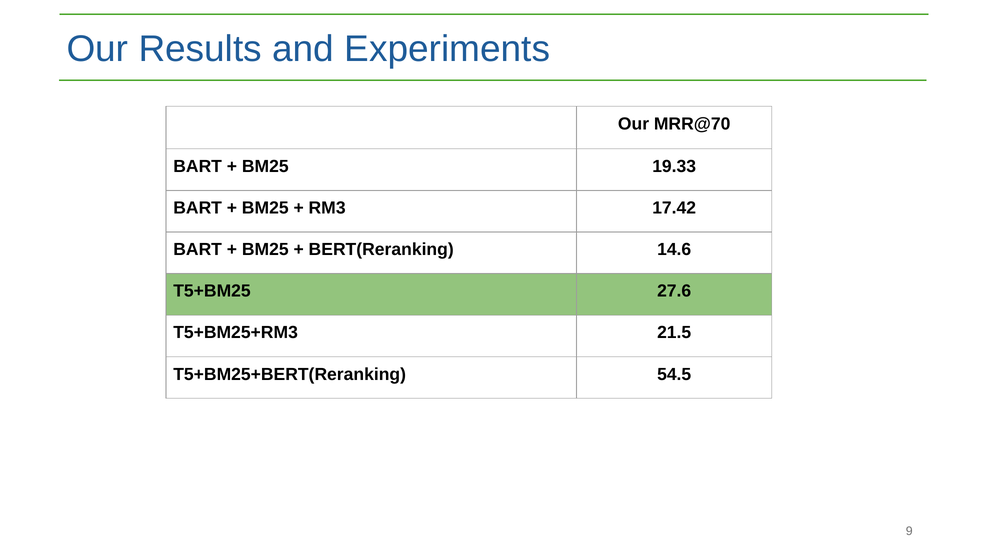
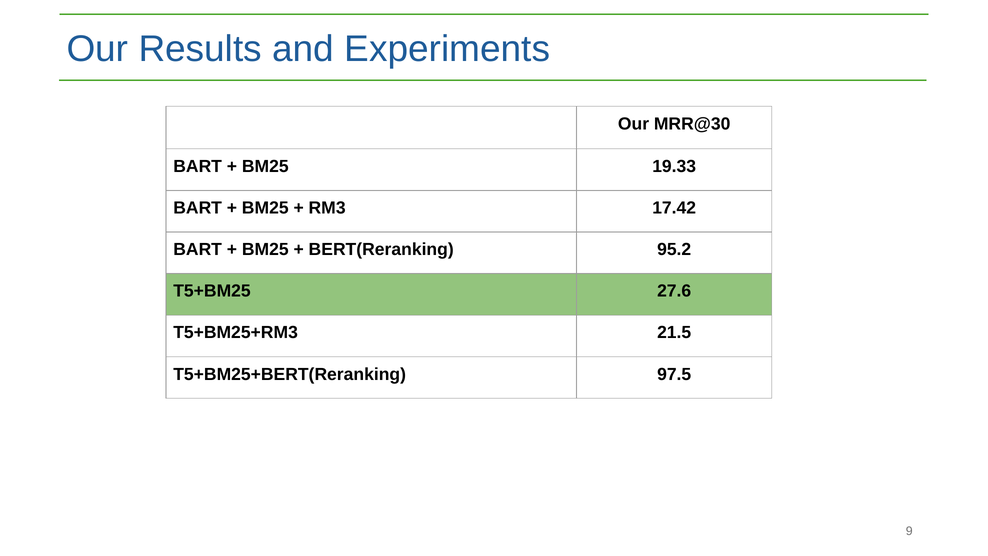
MRR@70: MRR@70 -> MRR@30 (692, 124)
14.6: 14.6 -> 95.2 (674, 249)
54.5: 54.5 -> 97.5 (674, 374)
